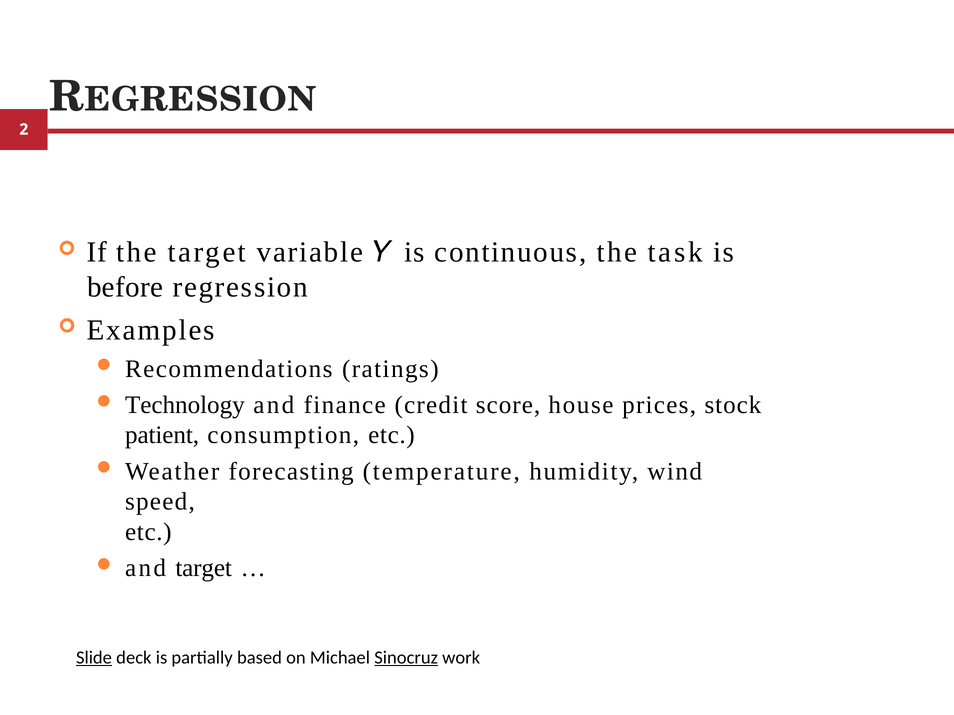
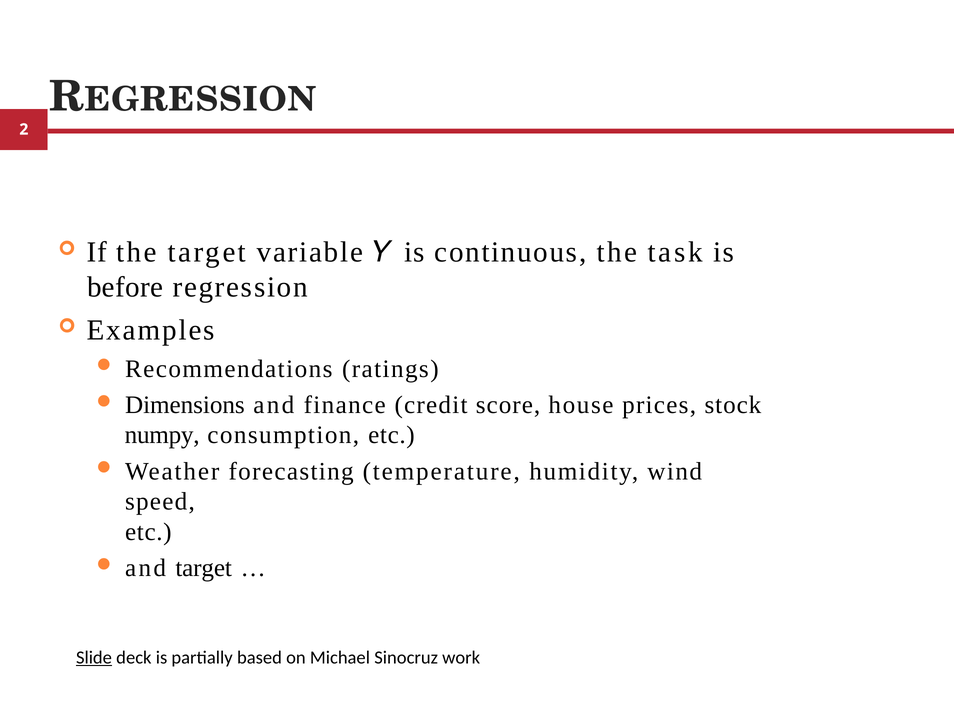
Technology: Technology -> Dimensions (185, 405)
patient: patient -> numpy (162, 435)
Sinocruz underline: present -> none (406, 658)
